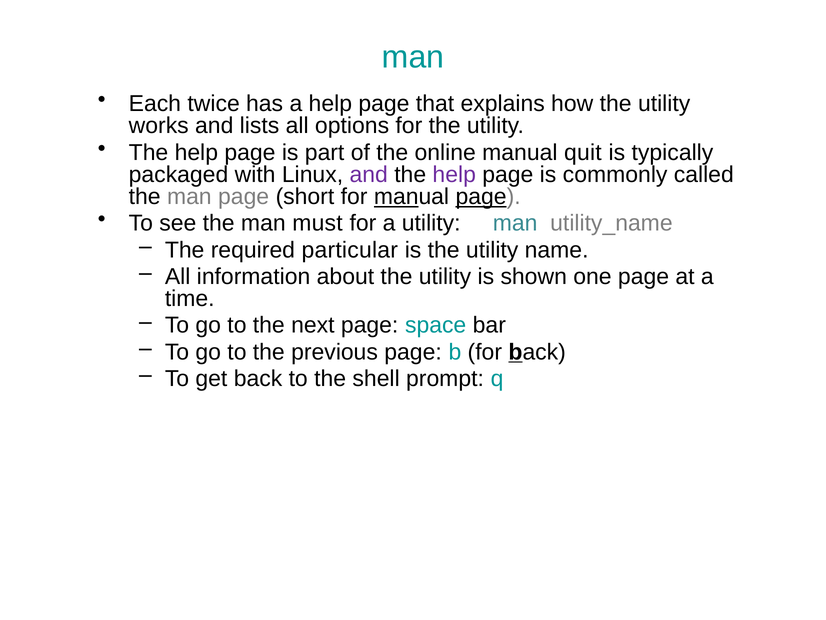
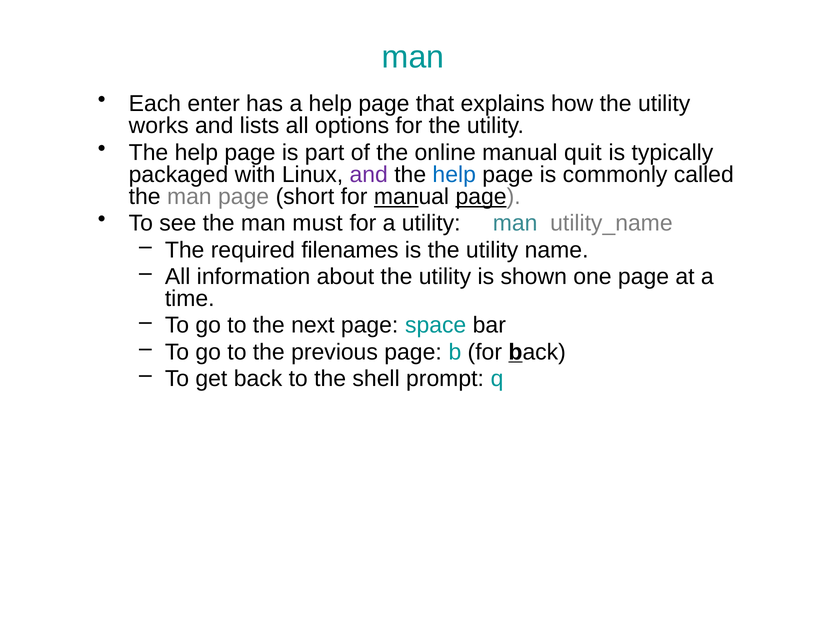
twice: twice -> enter (214, 104)
help colour: purple -> blue (454, 174)
particular: particular -> filenames (350, 250)
